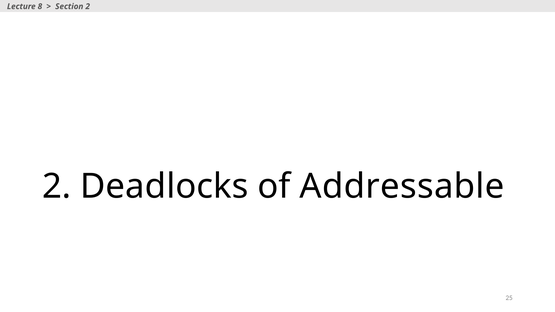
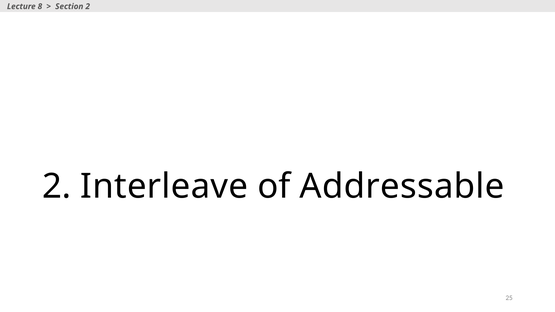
Deadlocks: Deadlocks -> Interleave (164, 187)
